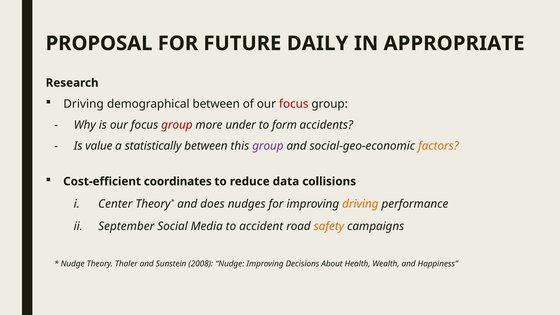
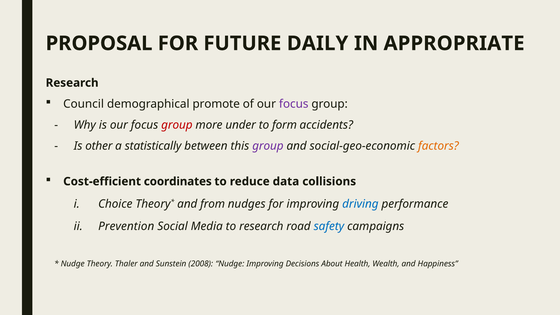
Driving: Driving -> Council (84, 104)
demographical between: between -> promote (216, 104)
focus colour: red -> purple (294, 104)
value: value -> other (99, 146)
Center: Center -> Choice (115, 204)
does: does -> from (213, 204)
driving colour: orange -> blue (360, 204)
September: September -> Prevention (126, 226)
to accident: accident -> research (261, 226)
safety colour: orange -> blue (329, 226)
